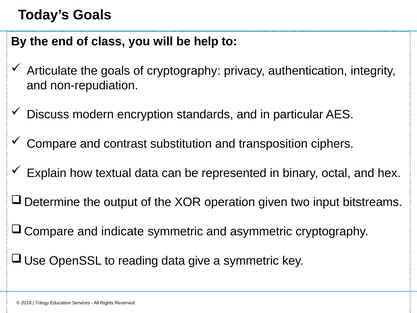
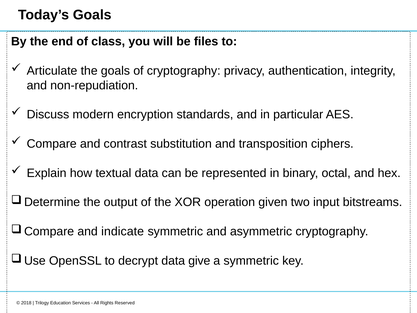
help: help -> files (206, 42)
reading: reading -> decrypt (138, 260)
